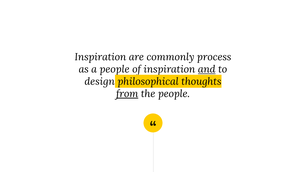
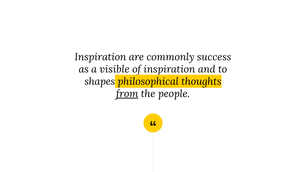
process: process -> success (214, 57)
a people: people -> visible (115, 69)
and underline: present -> none (207, 69)
design: design -> shapes (100, 82)
